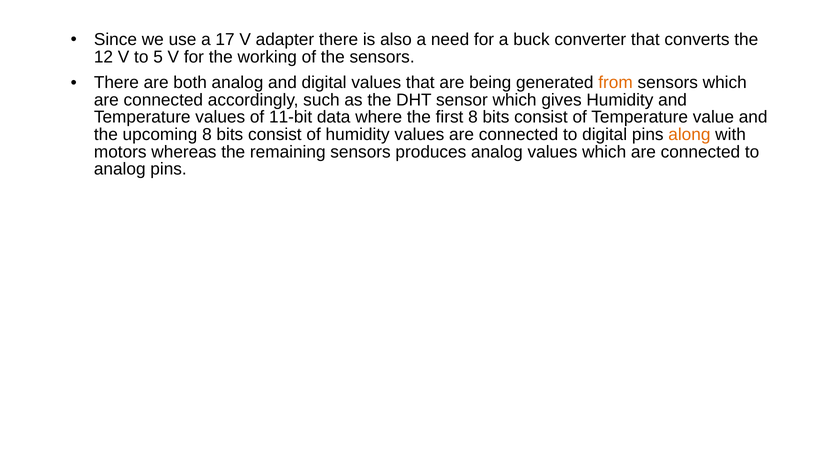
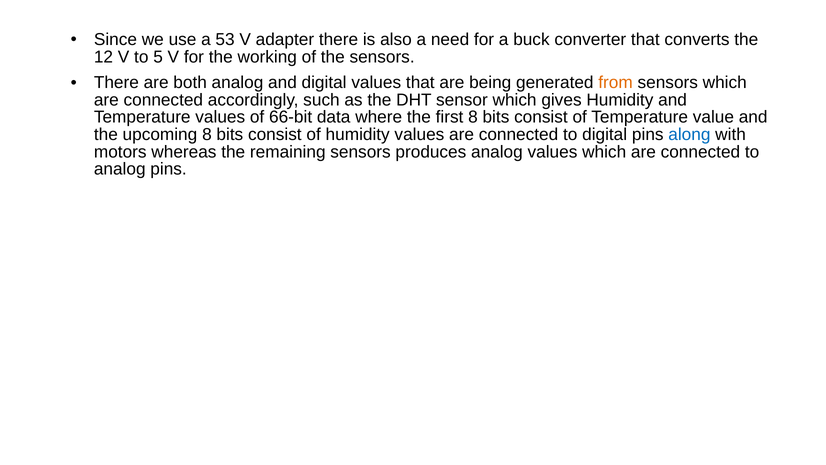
17: 17 -> 53 (225, 40)
11-bit: 11-bit -> 66-bit (291, 117)
along colour: orange -> blue (689, 134)
